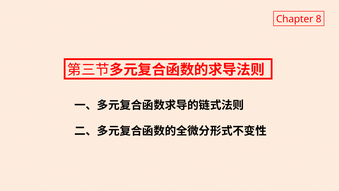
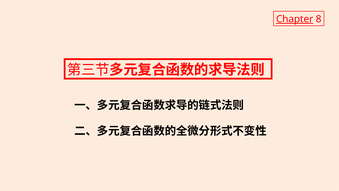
Chapter underline: none -> present (295, 19)
